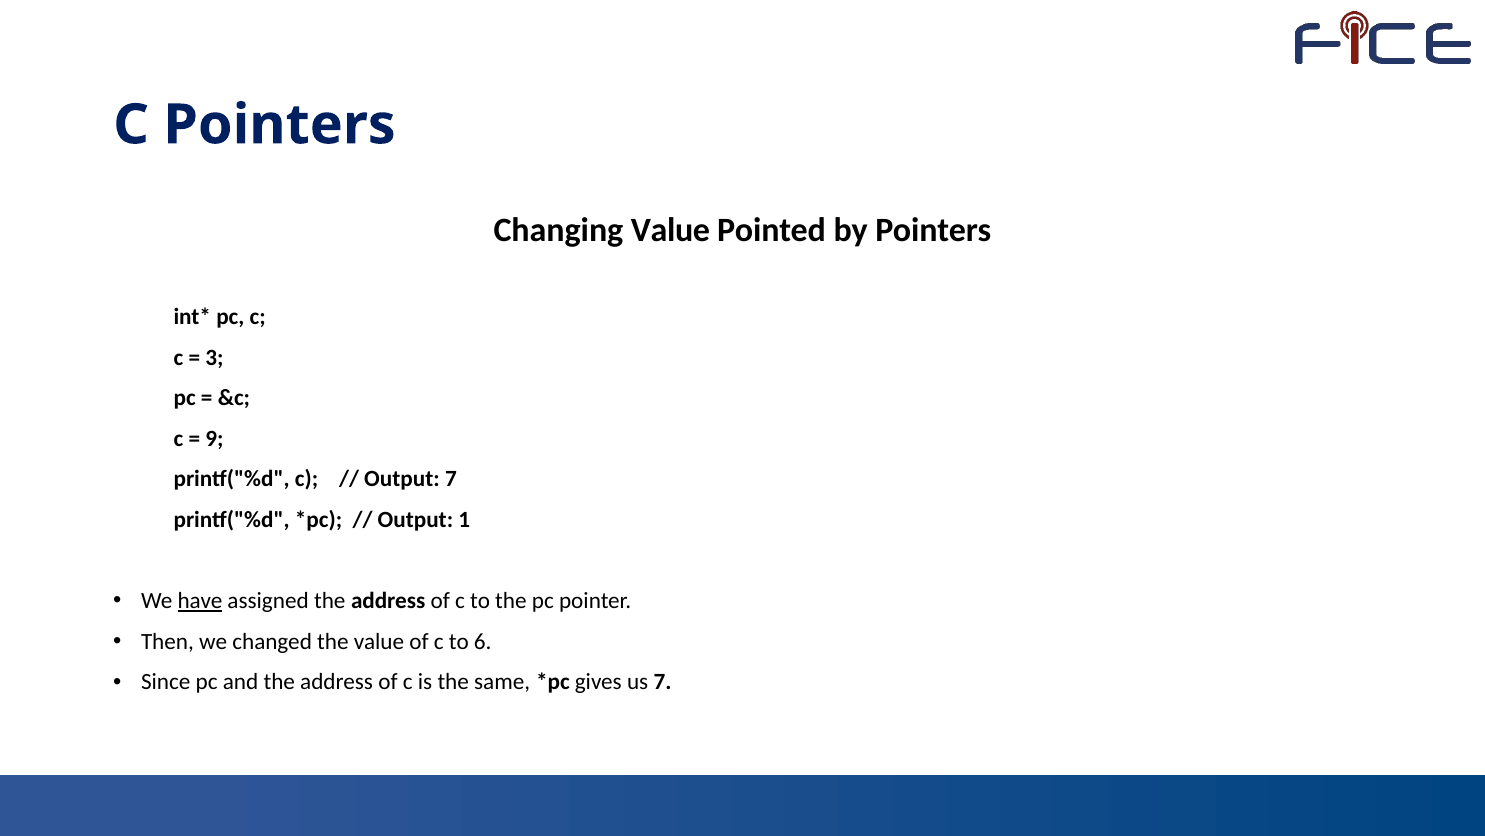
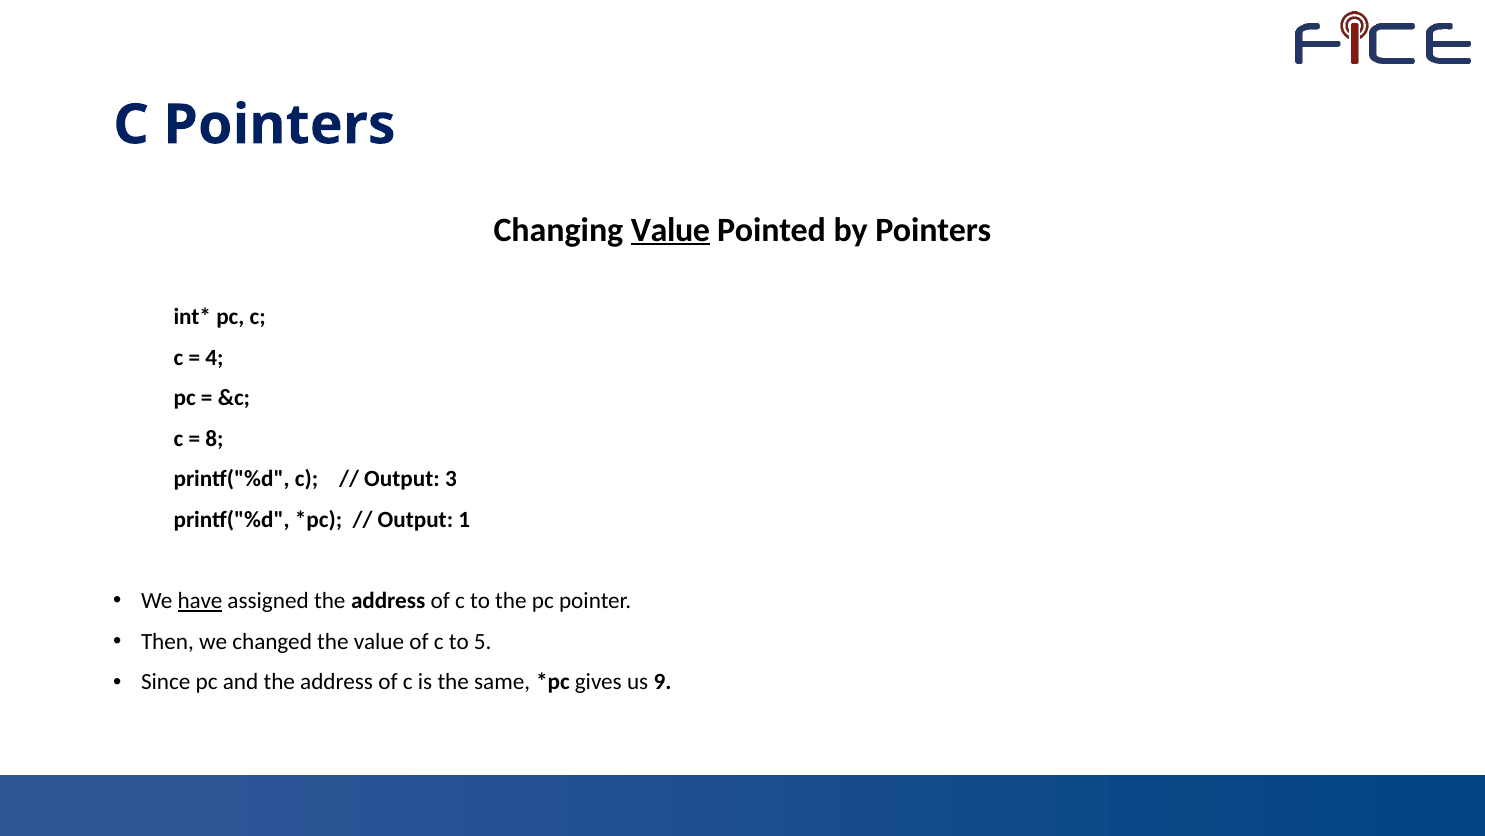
Value underline: none -> present (670, 230)
3: 3 -> 4 (214, 357)
9: 9 -> 8 (214, 438)
Output 7: 7 -> 3 (451, 479)
6: 6 -> 5 (483, 641)
us 7: 7 -> 9 (663, 682)
